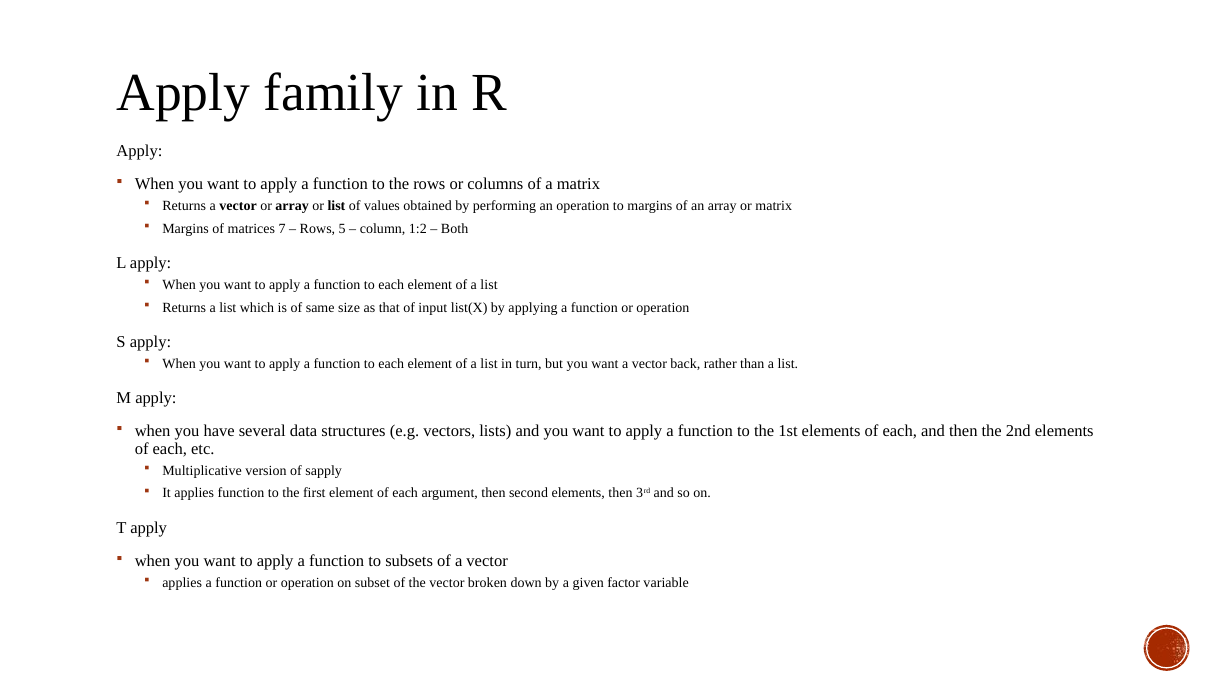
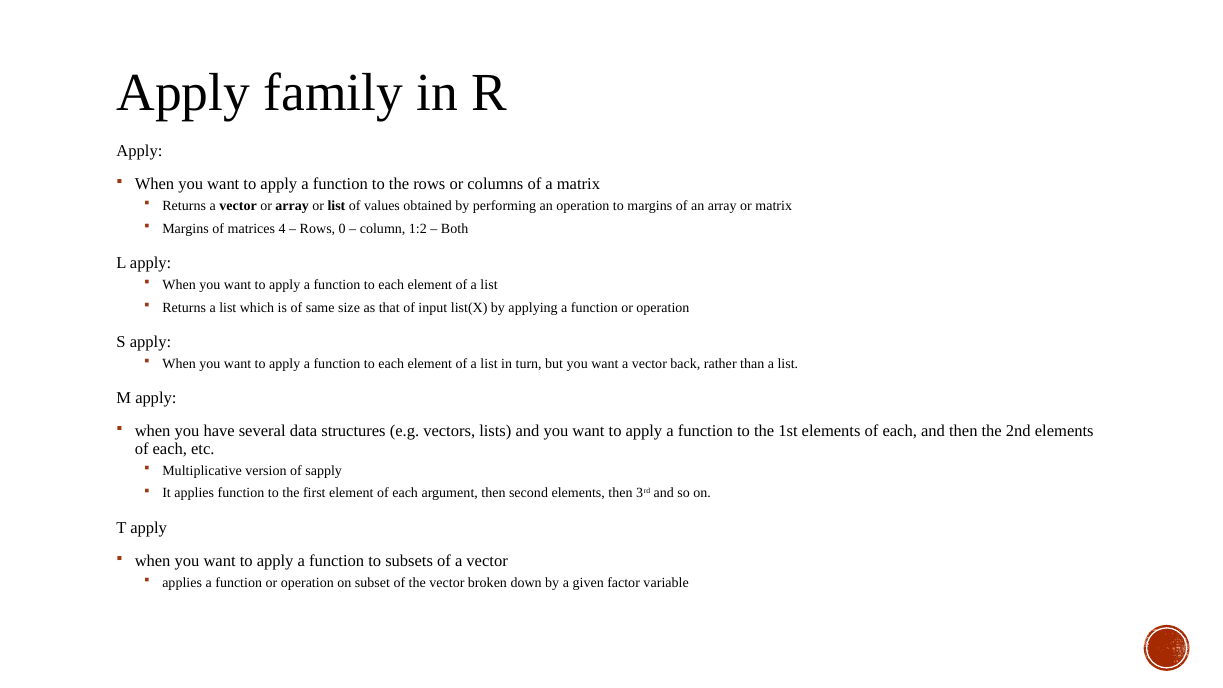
7: 7 -> 4 (282, 229)
5: 5 -> 0 (342, 229)
